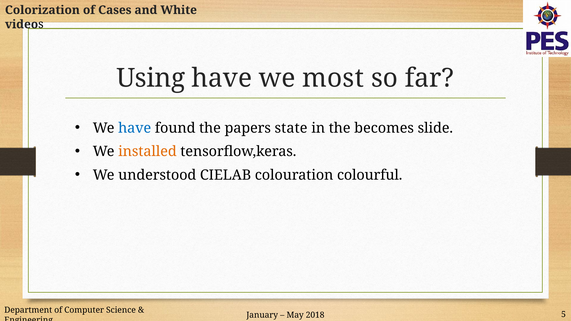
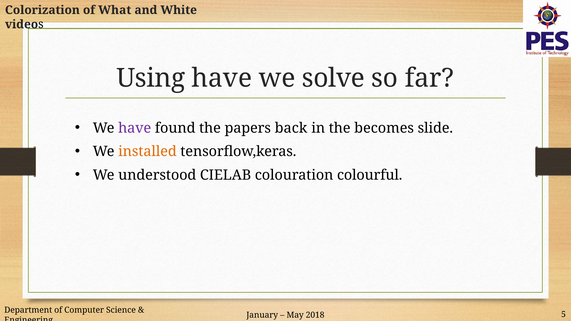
Cases: Cases -> What (115, 10)
most: most -> solve (333, 78)
have colour: blue -> purple (135, 128)
state: state -> back (291, 128)
